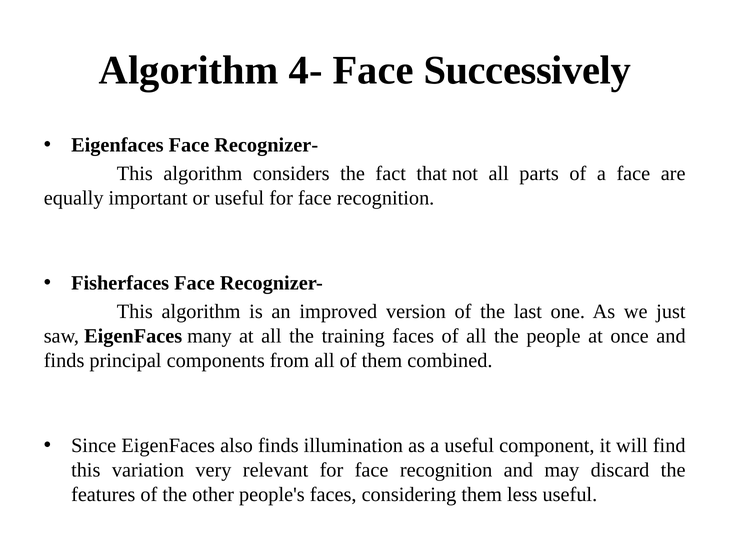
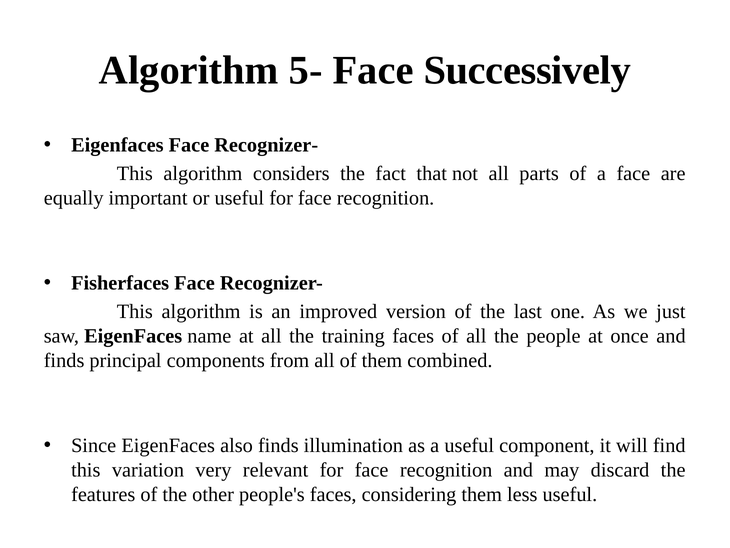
4-: 4- -> 5- (306, 70)
many: many -> name (209, 336)
